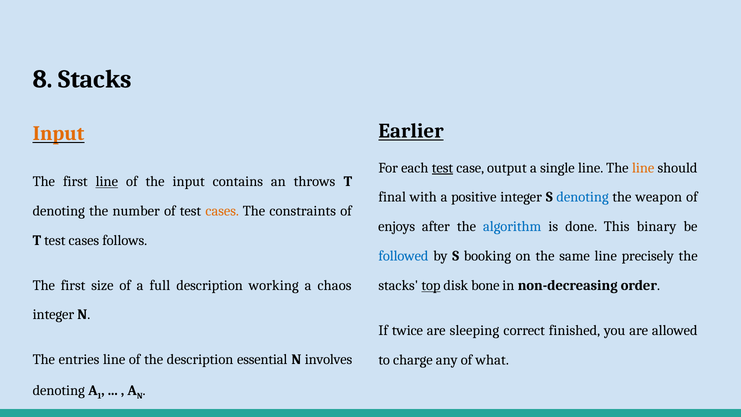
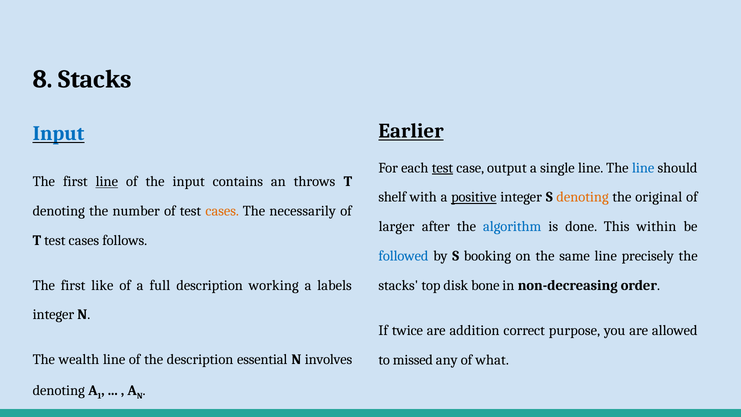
Input colour: orange -> blue (59, 133)
line colour: orange -> blue (643, 168)
final: final -> shelf (392, 197)
positive underline: none -> present (474, 197)
denoting colour: blue -> orange (583, 197)
weapon: weapon -> original (659, 197)
constraints: constraints -> necessarily (303, 211)
enjoys: enjoys -> larger (397, 227)
binary: binary -> within (656, 227)
size: size -> like (102, 285)
chaos: chaos -> labels (335, 285)
top underline: present -> none (431, 285)
sleeping: sleeping -> addition (474, 330)
finished: finished -> purpose (574, 330)
entries: entries -> wealth (79, 359)
charge: charge -> missed (413, 360)
